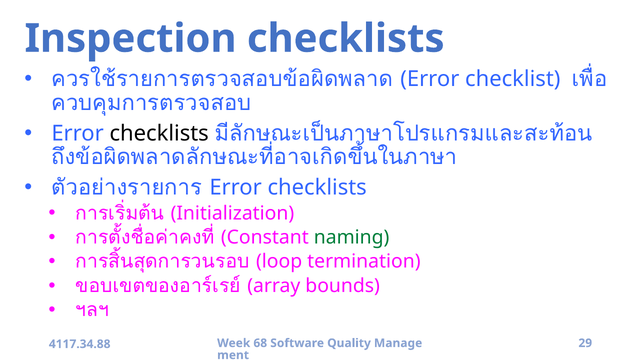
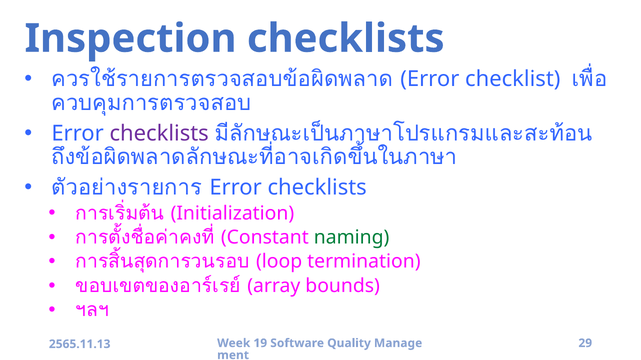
checklists colour: black -> purple (159, 134)
68: 68 -> 19 (260, 344)
4117.34.88: 4117.34.88 -> 2565.11.13 (80, 345)
